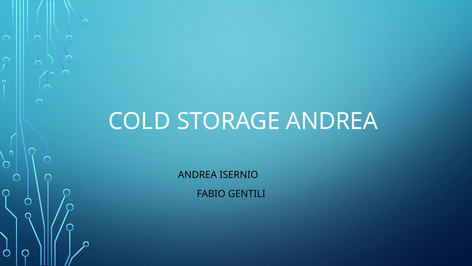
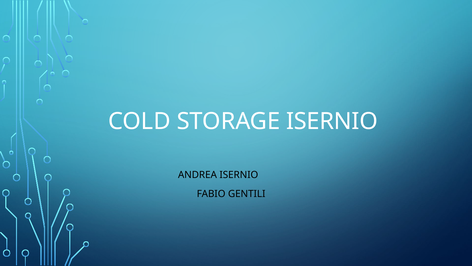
STORAGE ANDREA: ANDREA -> ISERNIO (332, 121)
